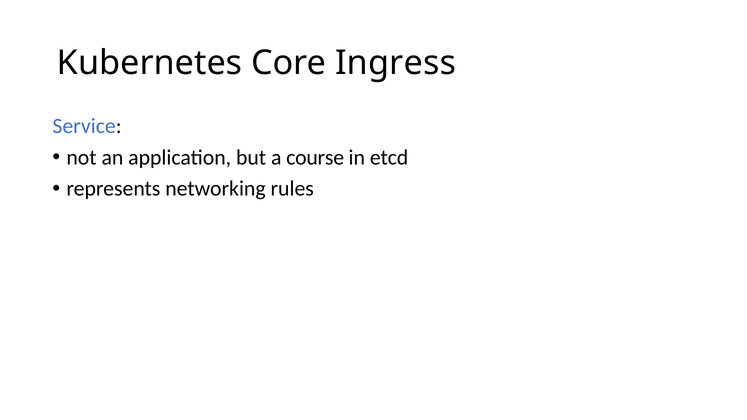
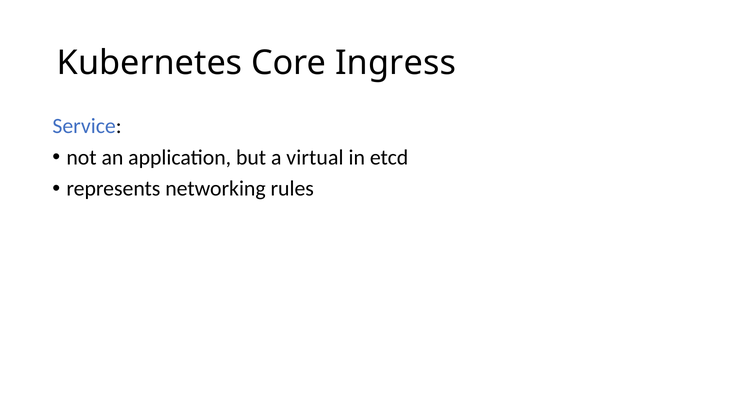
course: course -> virtual (315, 158)
